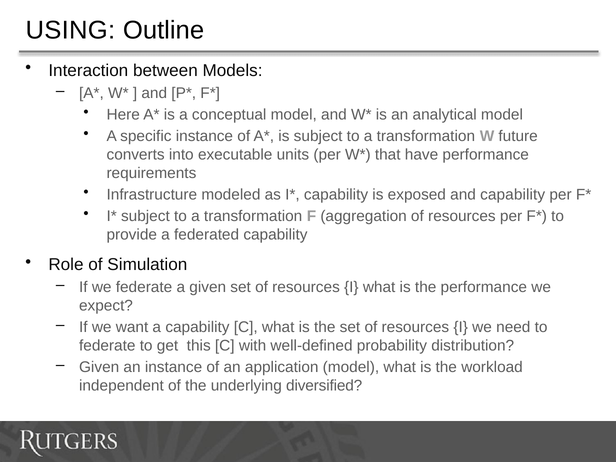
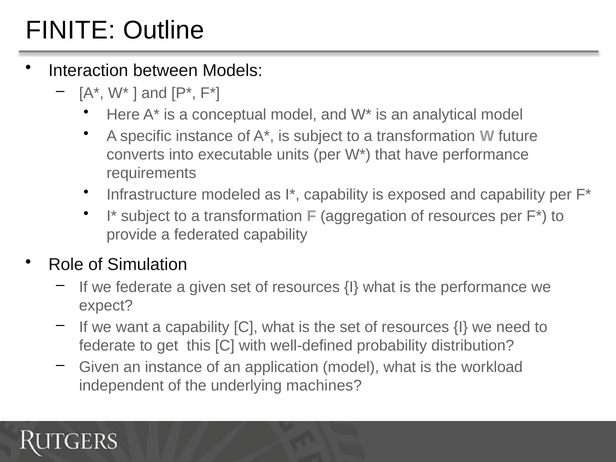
USING: USING -> FINITE (70, 30)
diversified: diversified -> machines (324, 386)
